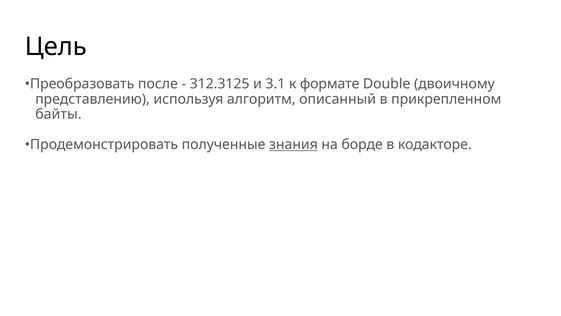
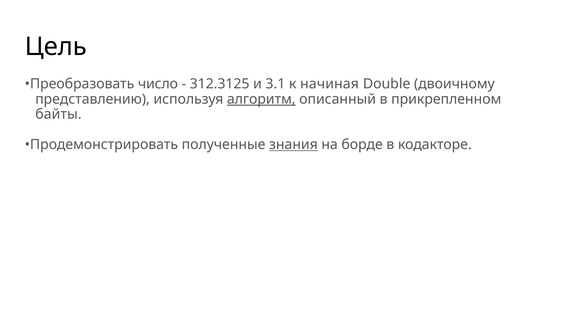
после: после -> число (158, 84)
формате: формате -> начиная (330, 84)
алгоритм underline: none -> present (261, 99)
